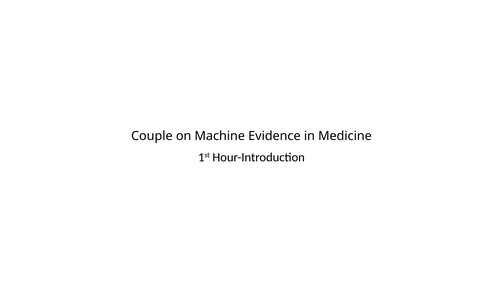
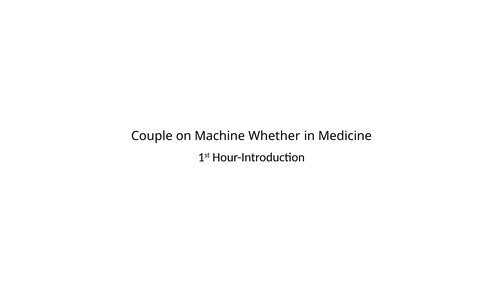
Evidence: Evidence -> Whether (274, 136)
